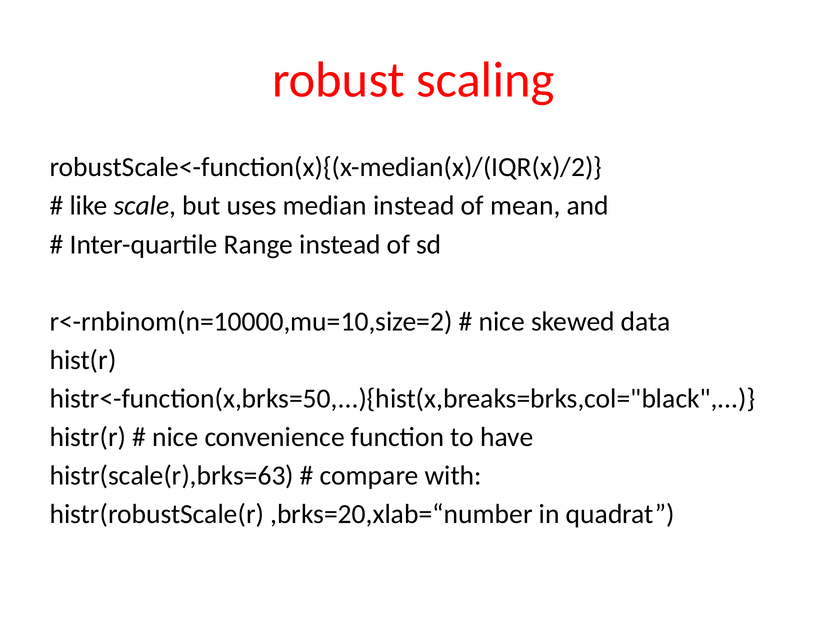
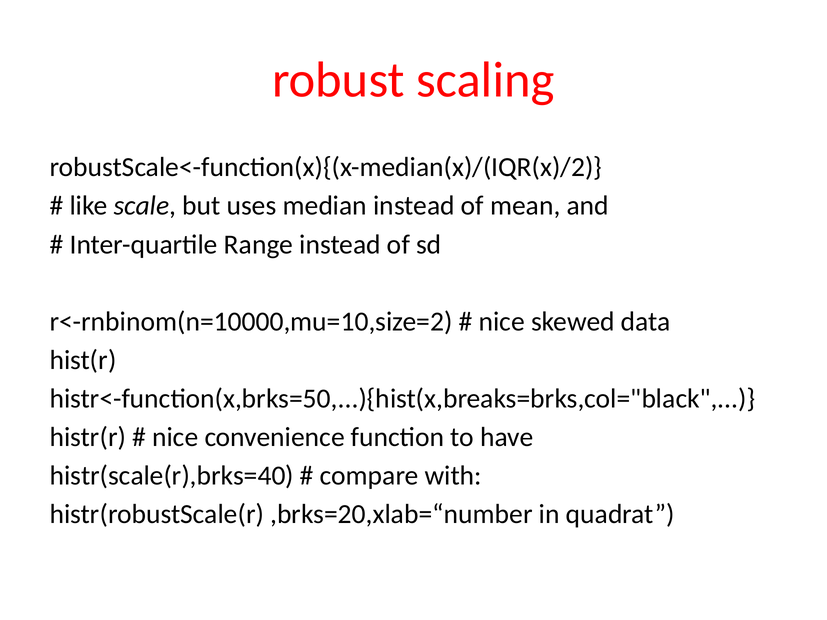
histr(scale(r),brks=63: histr(scale(r),brks=63 -> histr(scale(r),brks=40 (172, 476)
